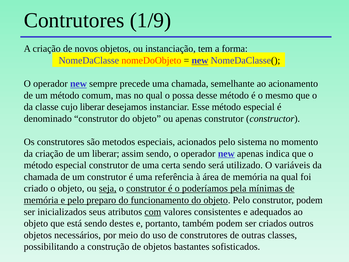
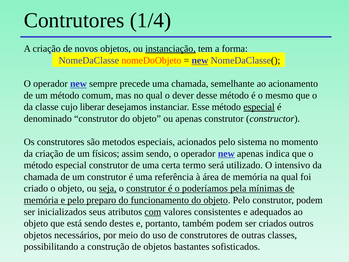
1/9: 1/9 -> 1/4 (151, 20)
instanciação underline: none -> present (170, 49)
possa: possa -> dever (183, 95)
especial underline: none -> present (259, 107)
um liberar: liberar -> físicos (106, 153)
certa sendo: sendo -> termo (194, 165)
variáveis: variáveis -> intensivo (292, 165)
